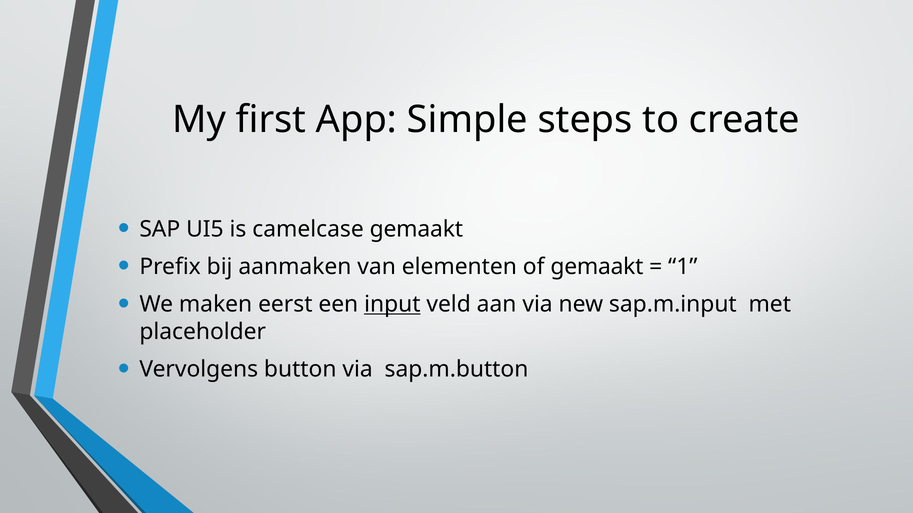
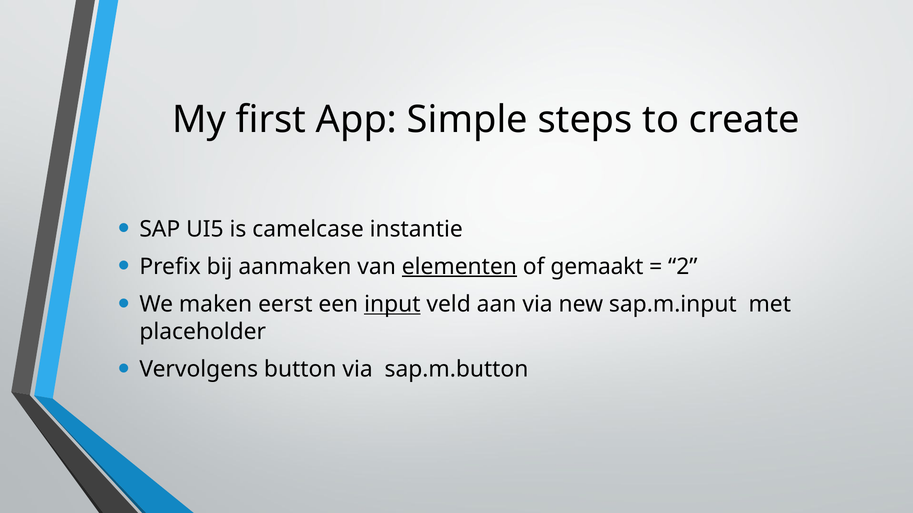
camelcase gemaakt: gemaakt -> instantie (416, 229)
elementen underline: none -> present (459, 267)
1: 1 -> 2 (683, 267)
